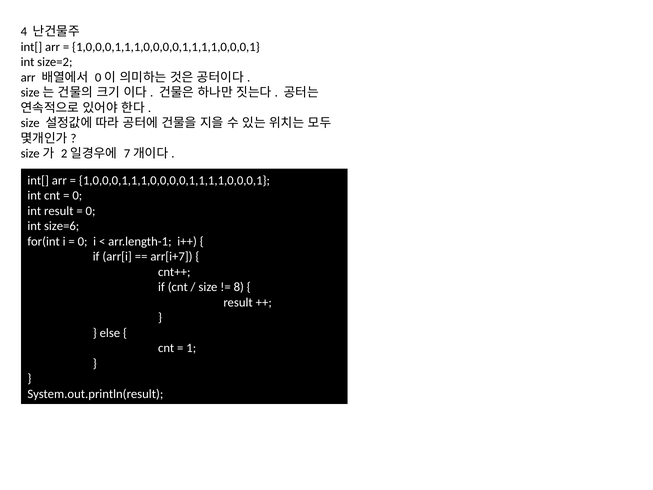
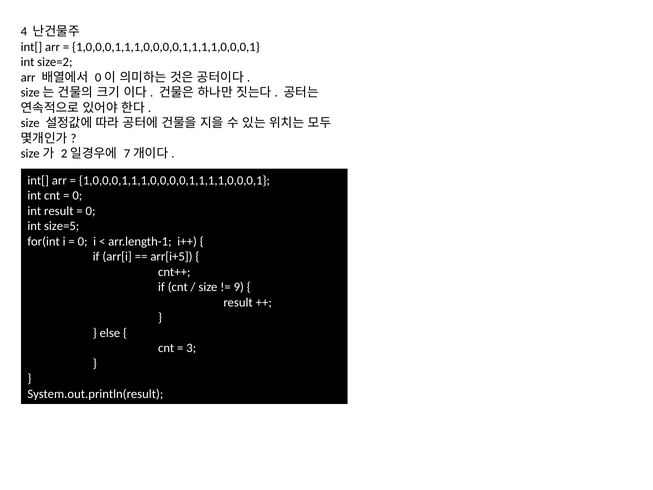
size=6: size=6 -> size=5 (62, 226)
arr[i+7: arr[i+7 -> arr[i+5 (171, 257)
8: 8 -> 9 (239, 287)
1: 1 -> 3 (191, 348)
